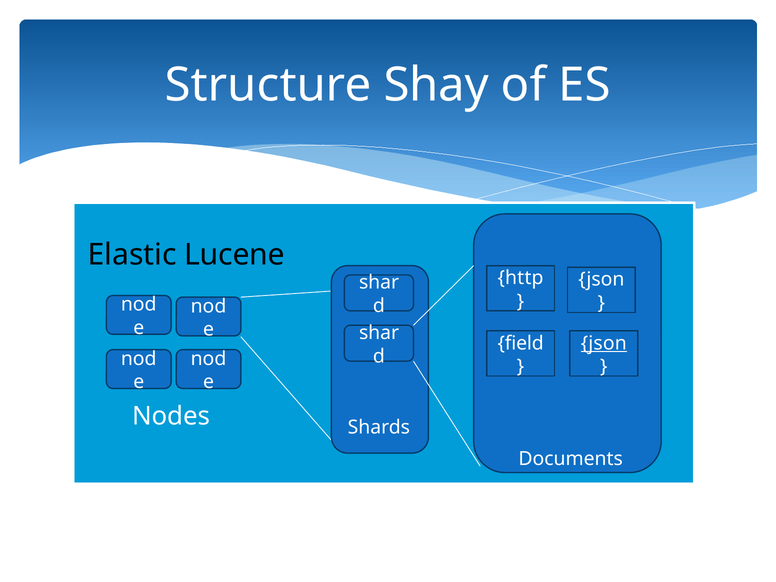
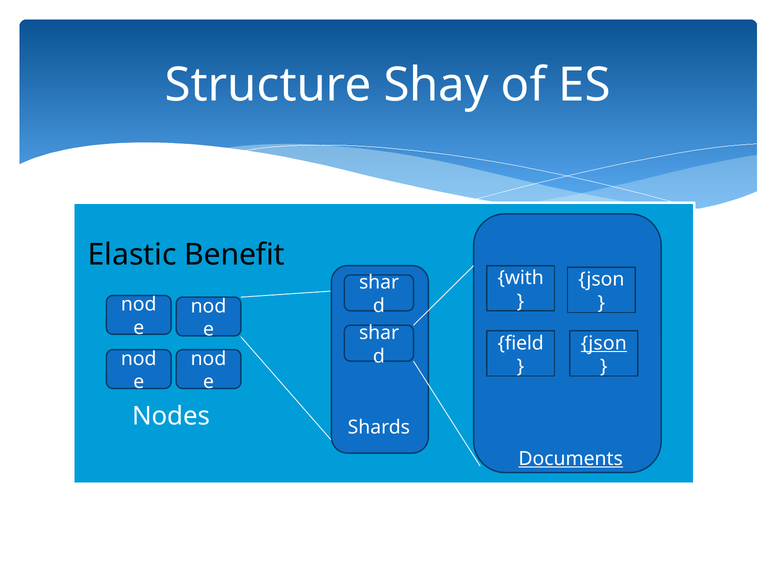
Lucene: Lucene -> Benefit (235, 255)
http: http -> with (521, 278)
Documents underline: none -> present (571, 459)
